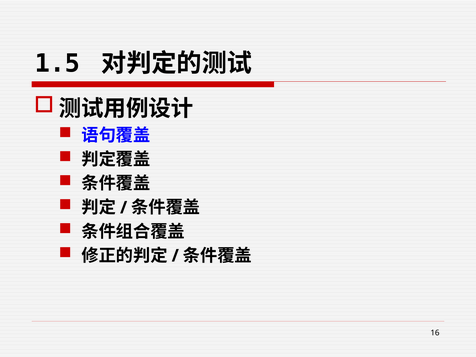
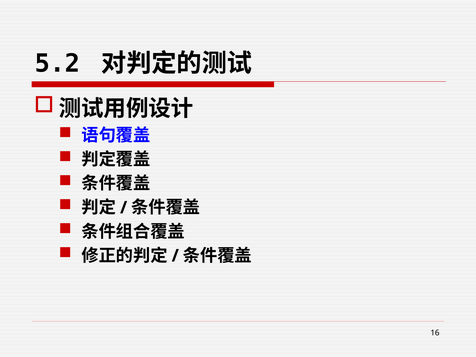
1.5: 1.5 -> 5.2 (57, 63)
